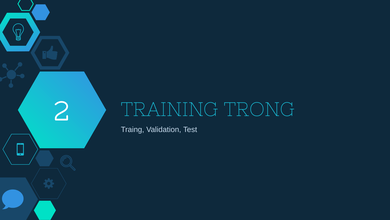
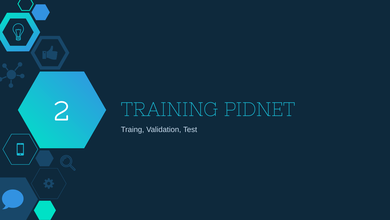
TRONG: TRONG -> PIDNET (259, 109)
